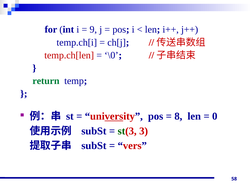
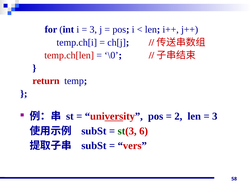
9: 9 -> 3 (93, 30)
return colour: green -> red (46, 81)
8: 8 -> 2 (178, 116)
0: 0 -> 3 (215, 116)
3: 3 -> 6 (144, 131)
